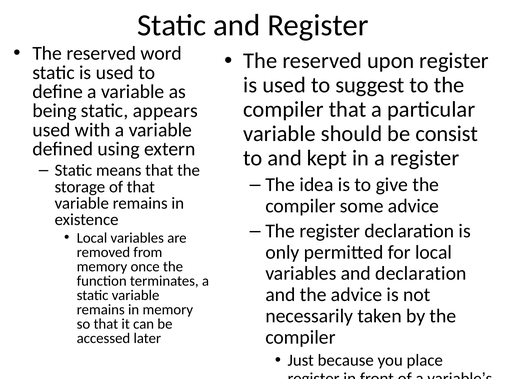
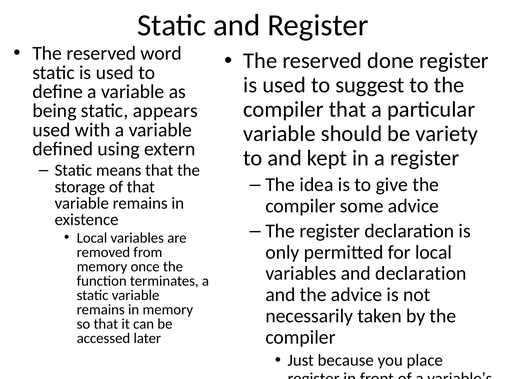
upon: upon -> done (391, 61)
consist: consist -> variety (447, 134)
